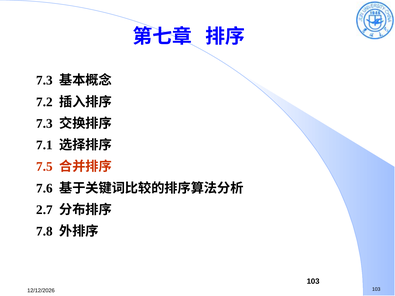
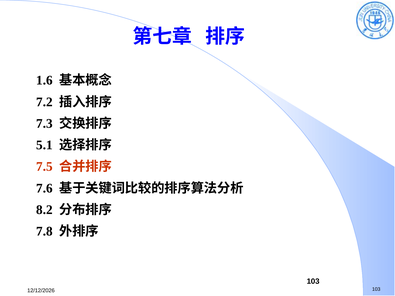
7.3: 7.3 -> 1.6 (44, 80)
7.1: 7.1 -> 5.1 (44, 145)
2.7: 2.7 -> 8.2 (44, 210)
